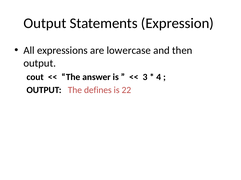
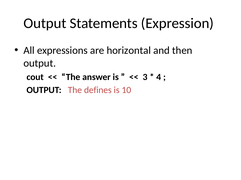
lowercase: lowercase -> horizontal (129, 51)
22: 22 -> 10 (126, 90)
